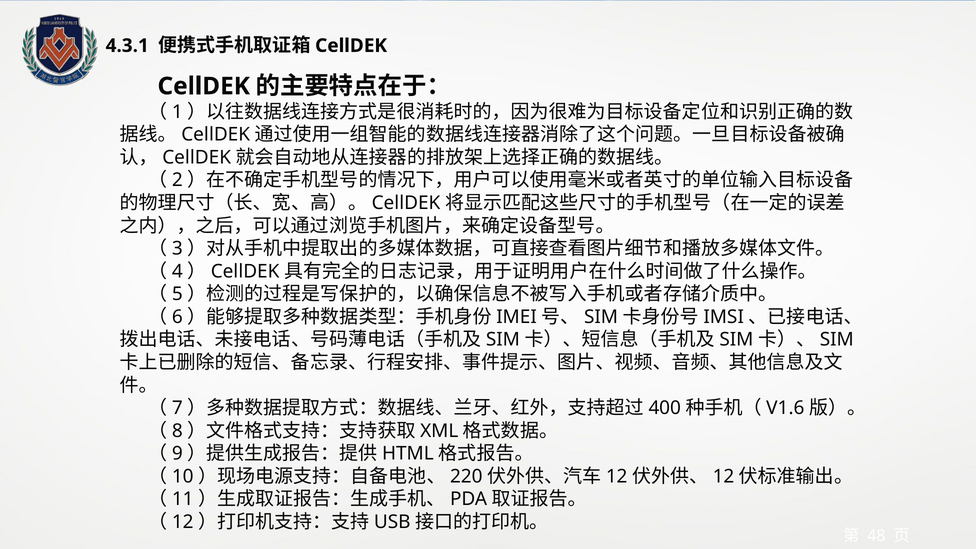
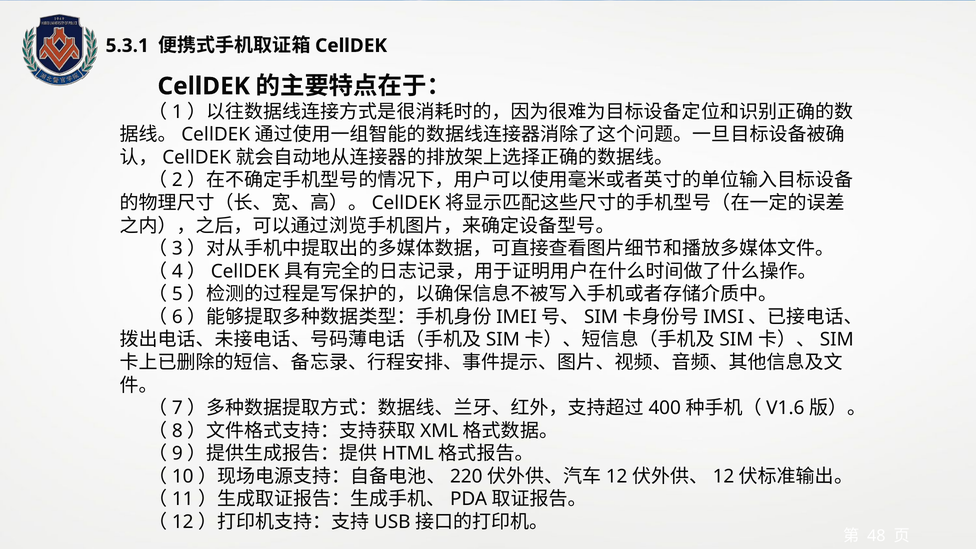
4.3.1: 4.3.1 -> 5.3.1 (127, 46)
